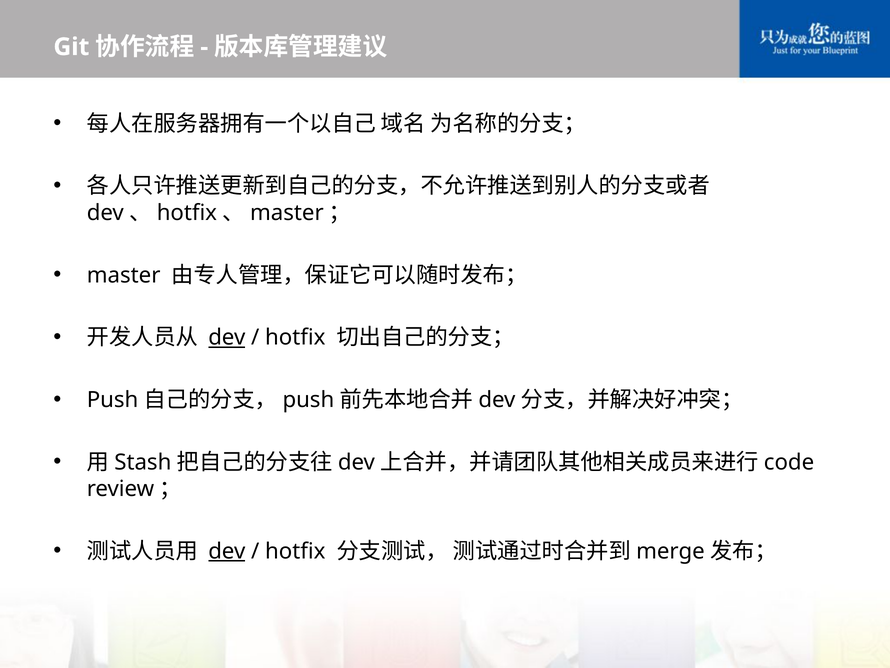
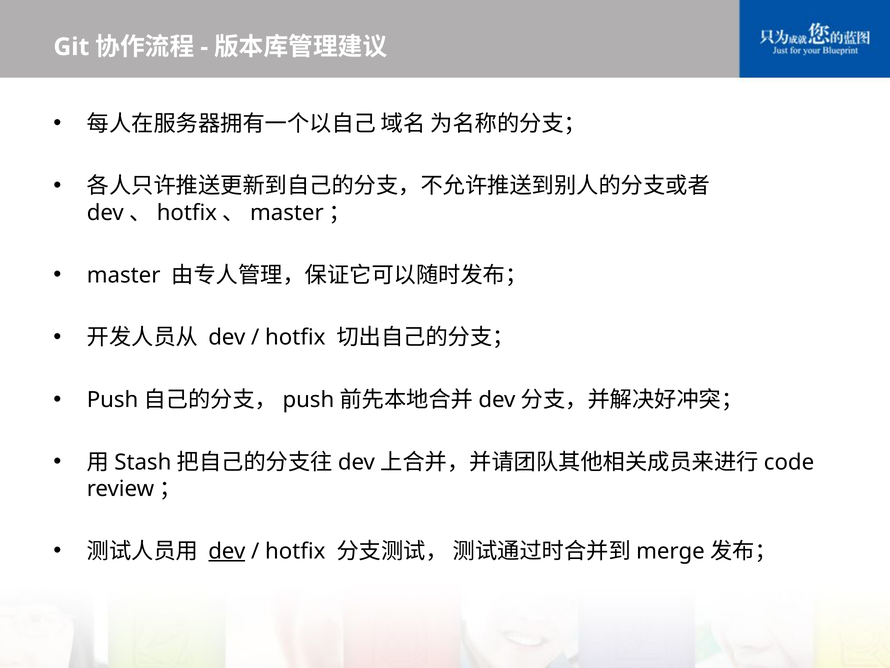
dev underline: present -> none (227, 337)
